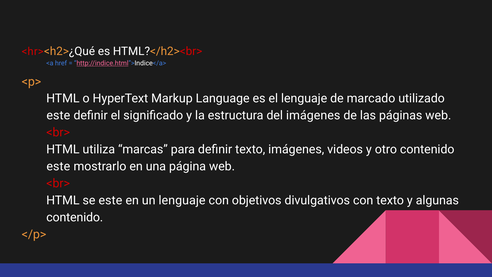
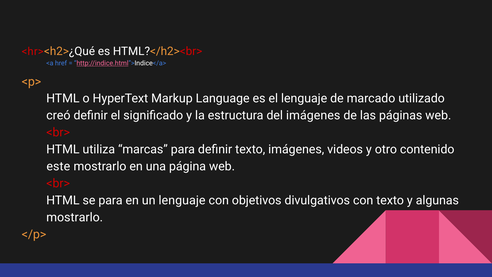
este: este -> creó (58, 115)
se este: este -> para (111, 200)
contenido: contenido -> mostrarlo (75, 217)
